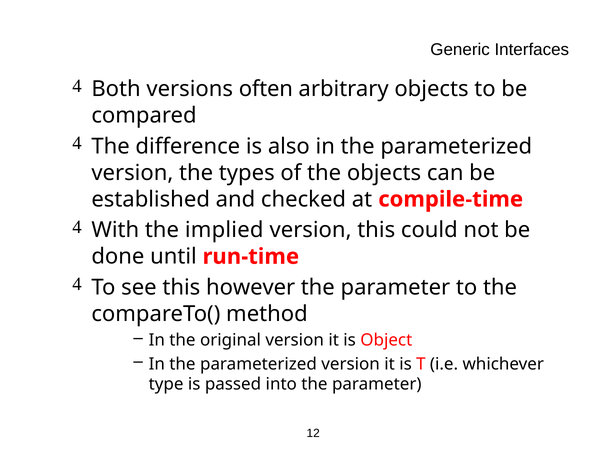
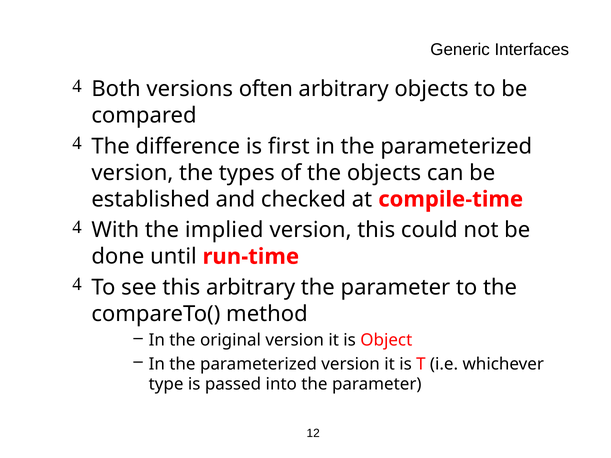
also: also -> first (289, 146)
this however: however -> arbitrary (251, 288)
